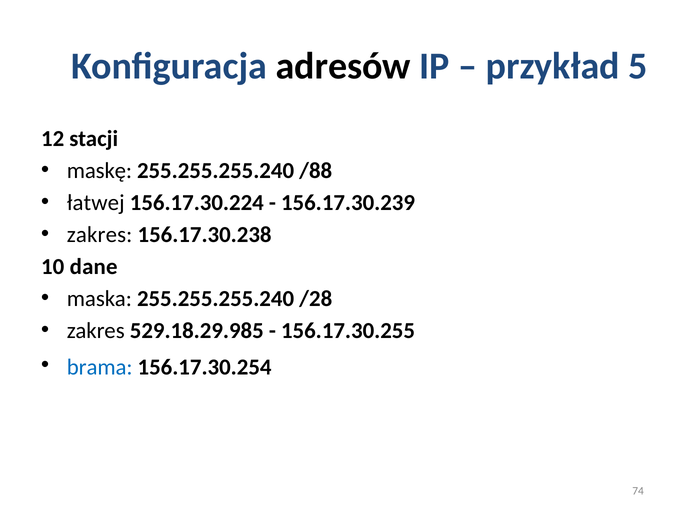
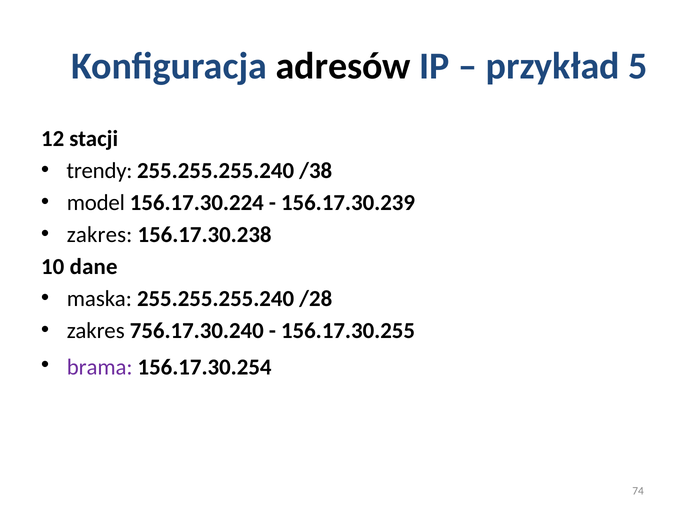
maskę: maskę -> trendy (99, 171)
/88: /88 -> /38 (316, 171)
łatwej: łatwej -> model (96, 203)
529.18.29.985: 529.18.29.985 -> 756.17.30.240 (197, 330)
brama colour: blue -> purple (100, 367)
